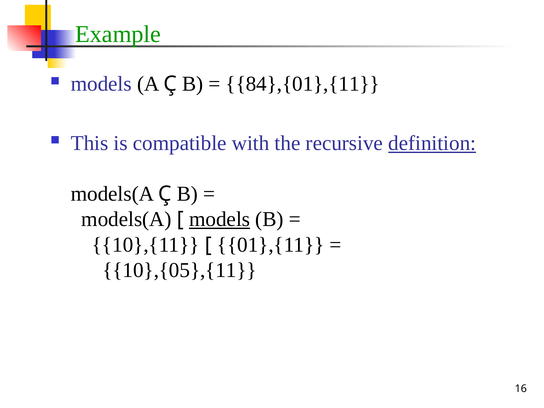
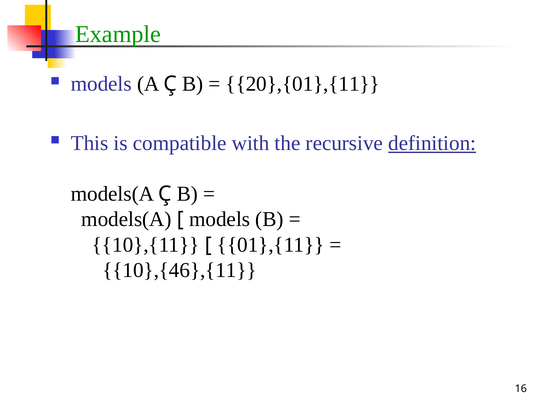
84},{01},{11: 84},{01},{11 -> 20},{01},{11 (303, 84)
models underline: present -> none (220, 219)
10},{05},{11: 10},{05},{11 -> 10},{46},{11 (180, 270)
